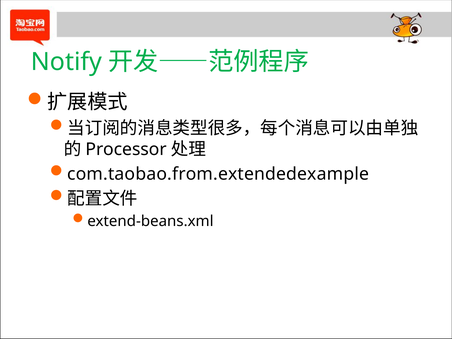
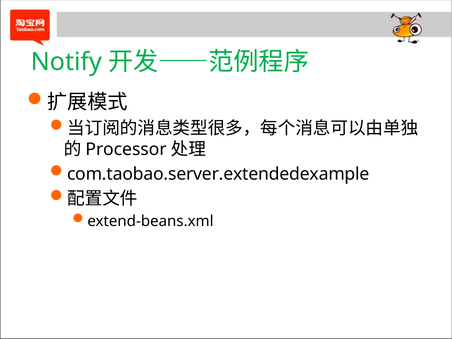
com.taobao.from.extendedexample: com.taobao.from.extendedexample -> com.taobao.server.extendedexample (218, 174)
